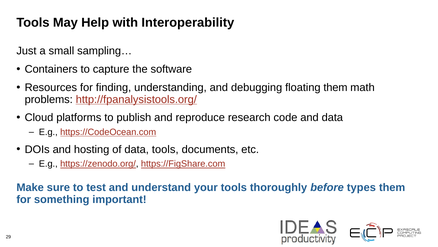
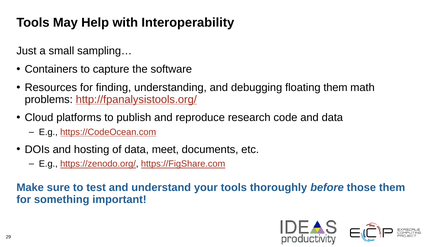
data tools: tools -> meet (165, 149)
types: types -> those (361, 187)
